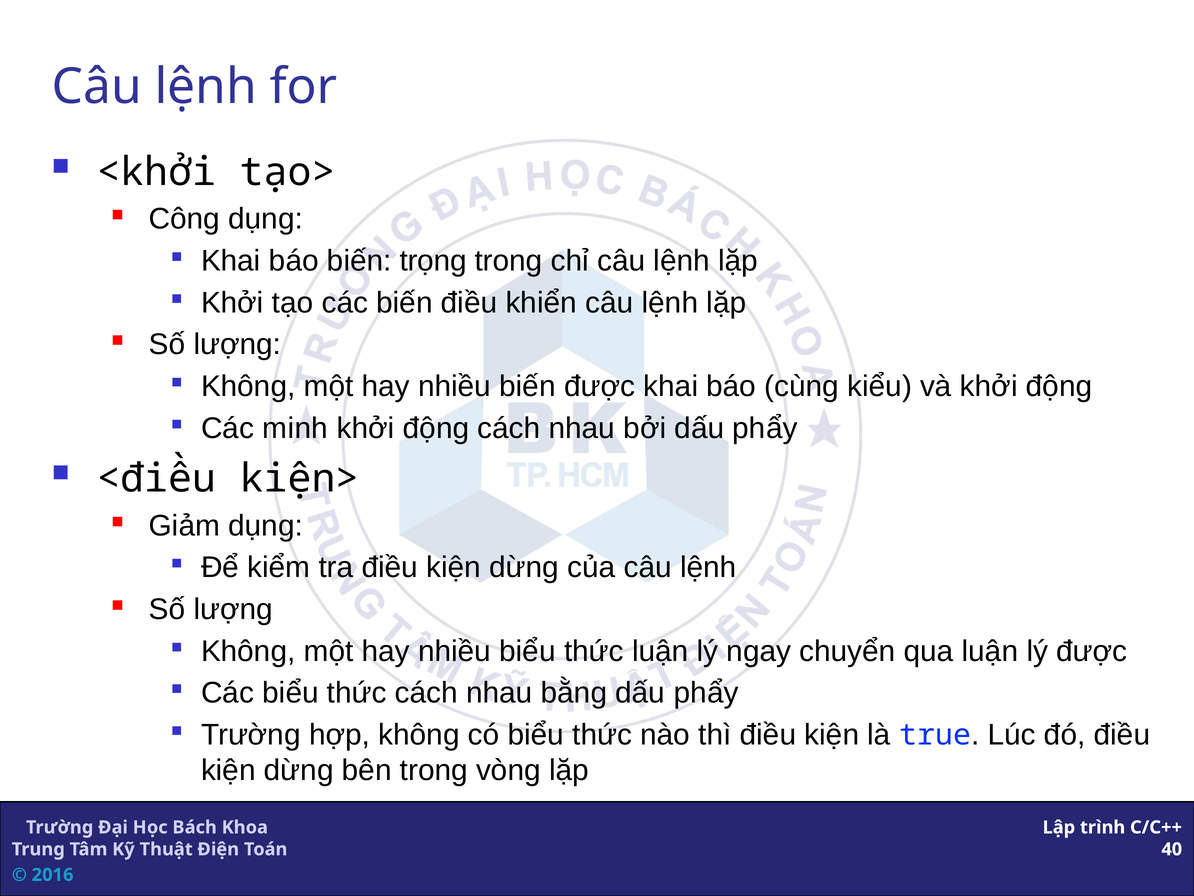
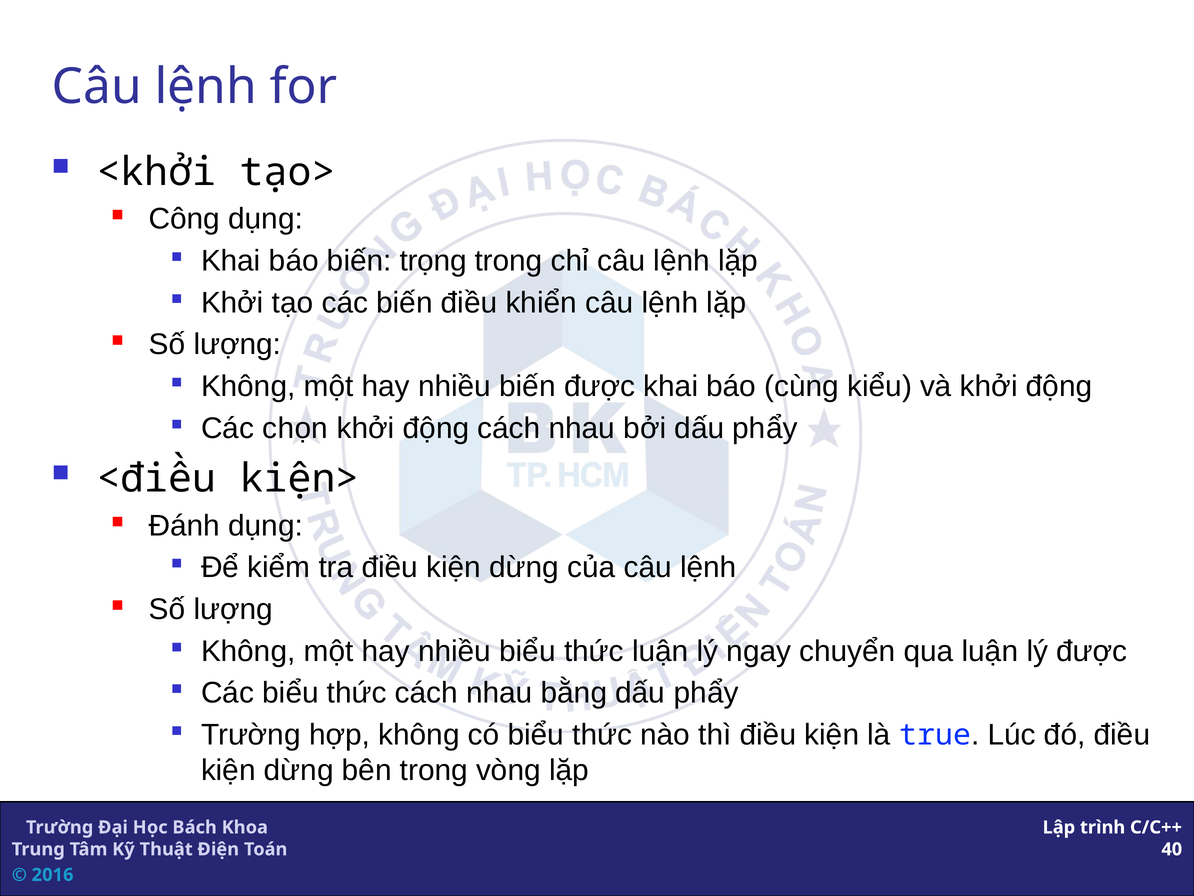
minh: minh -> chọn (295, 428)
Giảm: Giảm -> Đánh (184, 525)
